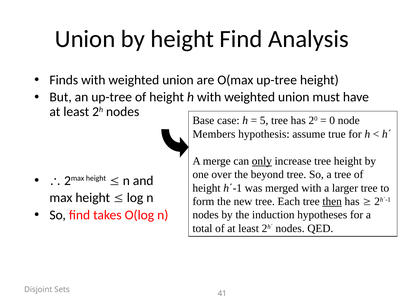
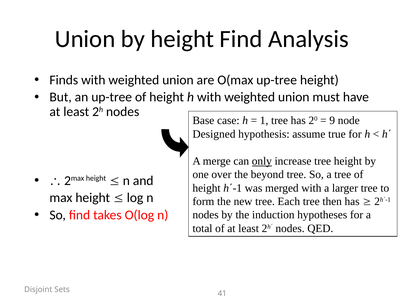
5: 5 -> 1 (264, 121)
0: 0 -> 9 (332, 121)
Members: Members -> Designed (214, 134)
then underline: present -> none (332, 201)
